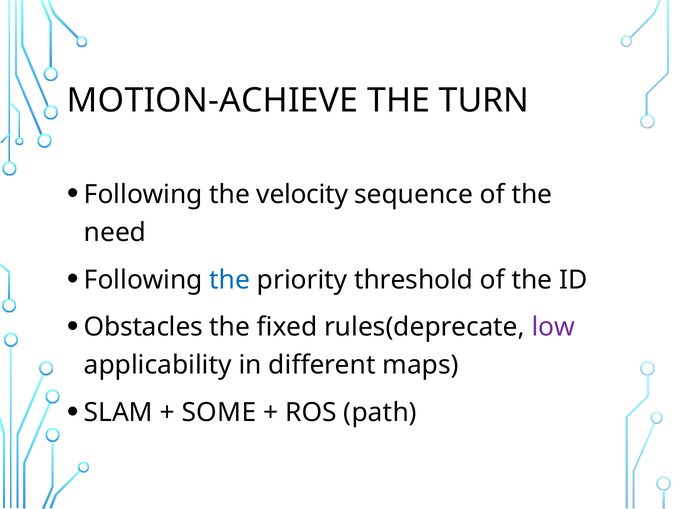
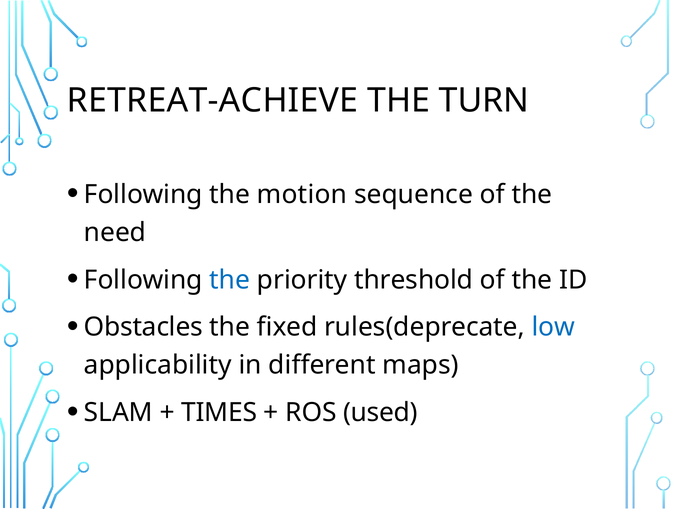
MOTION-ACHIEVE: MOTION-ACHIEVE -> RETREAT-ACHIEVE (213, 101)
velocity: velocity -> motion (302, 194)
low colour: purple -> blue (553, 327)
SOME: SOME -> TIMES (219, 413)
path: path -> used (380, 413)
